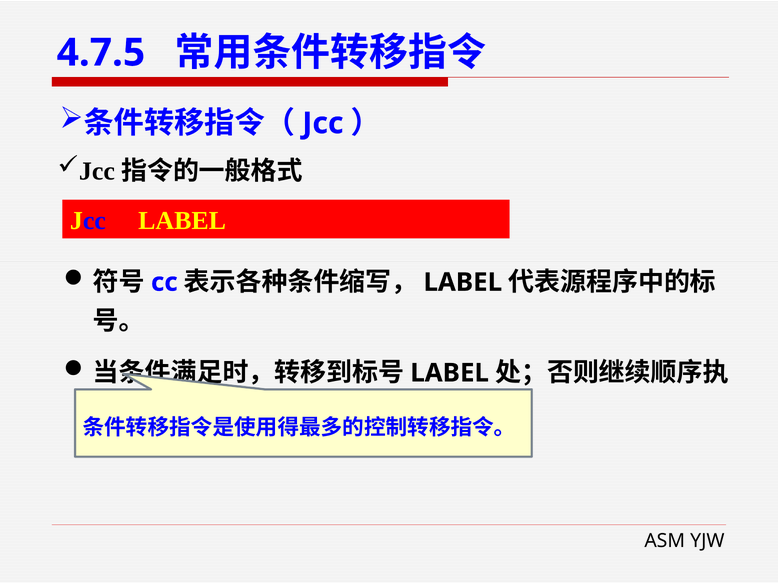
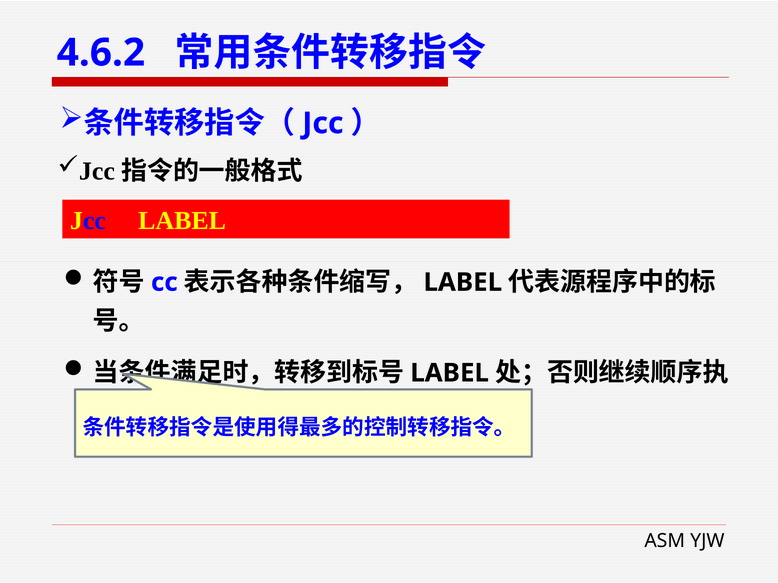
4.7.5: 4.7.5 -> 4.6.2 (101, 53)
